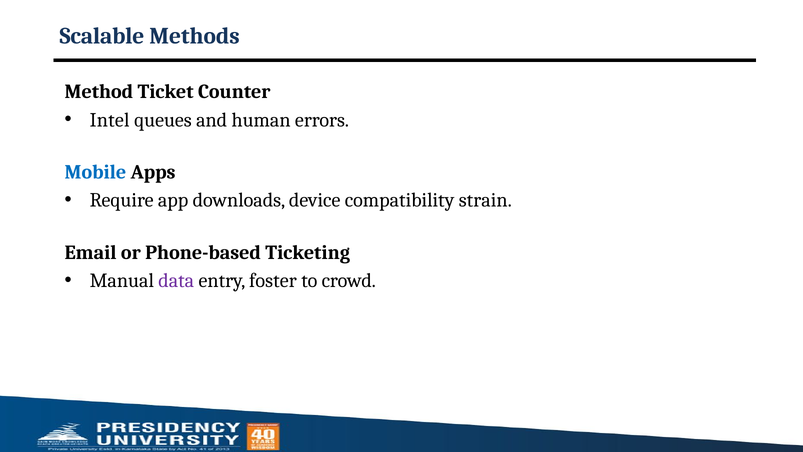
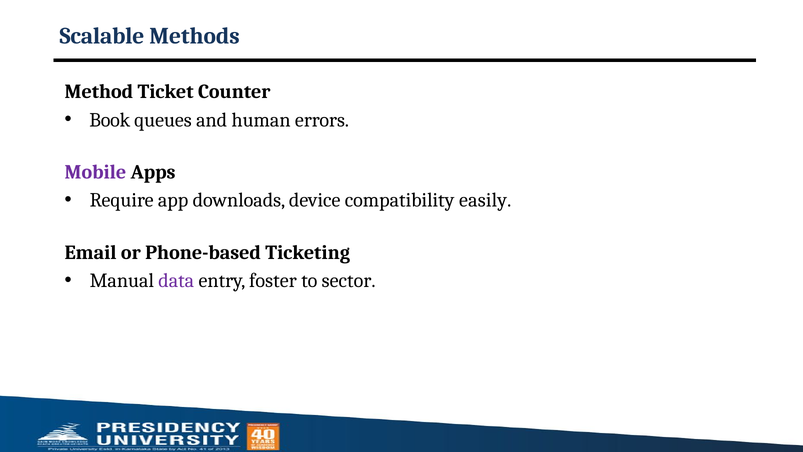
Intel: Intel -> Book (110, 120)
Mobile colour: blue -> purple (95, 172)
strain: strain -> easily (485, 200)
crowd: crowd -> sector (349, 280)
